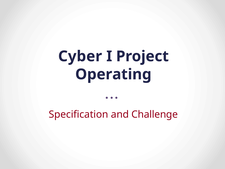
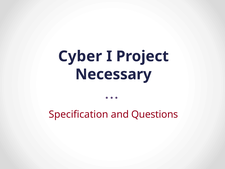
Operating: Operating -> Necessary (113, 74)
Challenge: Challenge -> Questions (155, 114)
